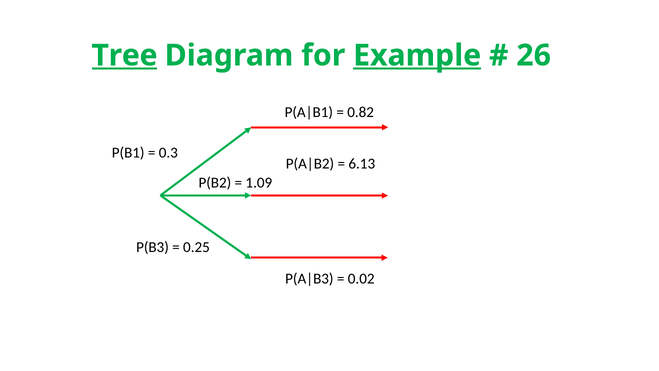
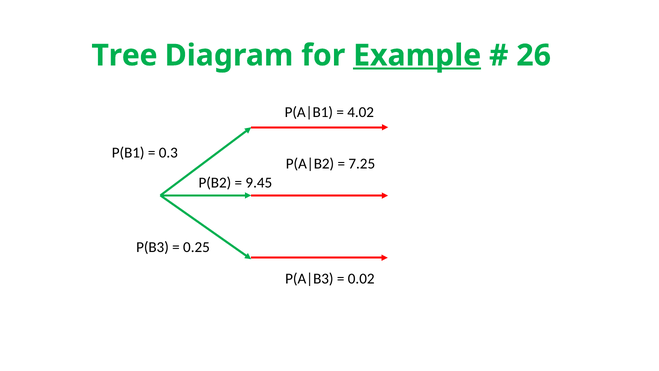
Tree underline: present -> none (125, 55)
0.82: 0.82 -> 4.02 (361, 112)
6.13: 6.13 -> 7.25 (362, 164)
1.09: 1.09 -> 9.45 (259, 183)
